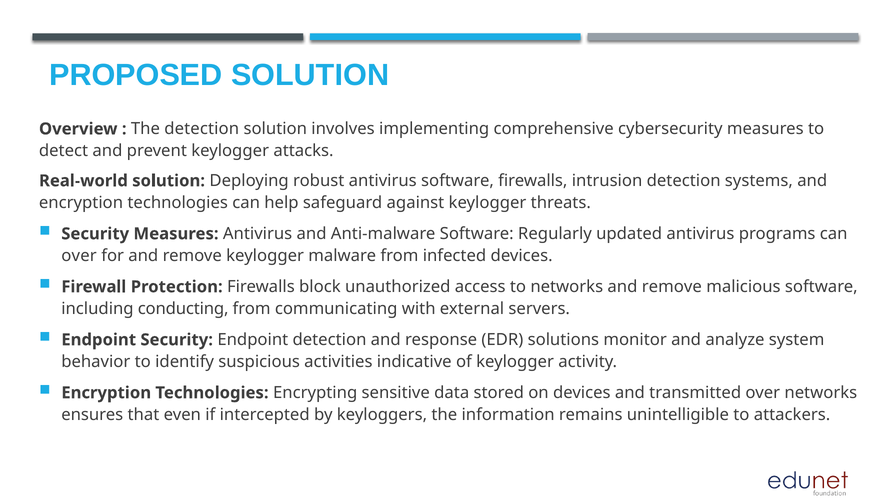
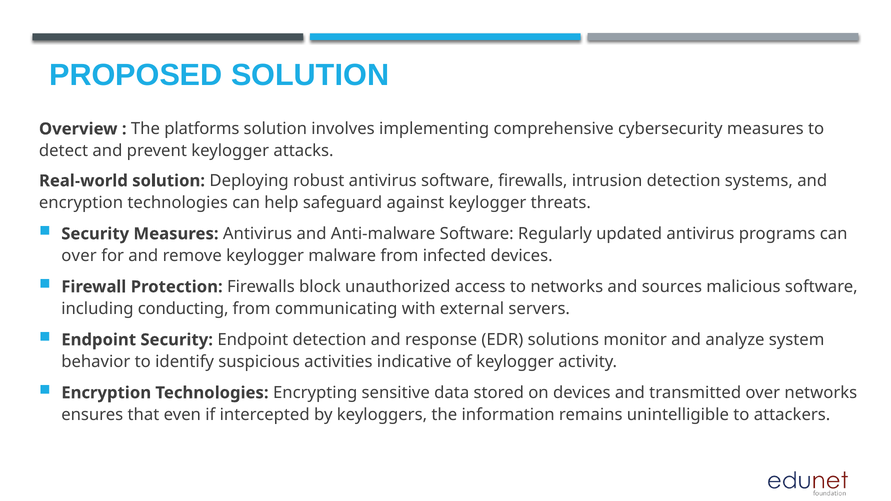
The detection: detection -> platforms (202, 129)
networks and remove: remove -> sources (672, 287)
